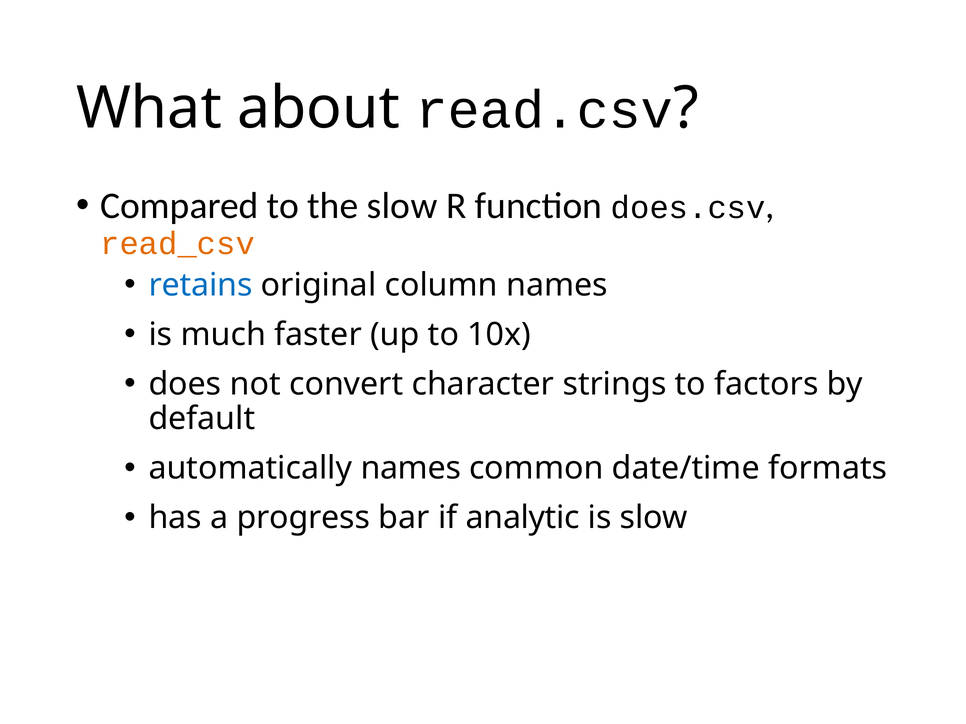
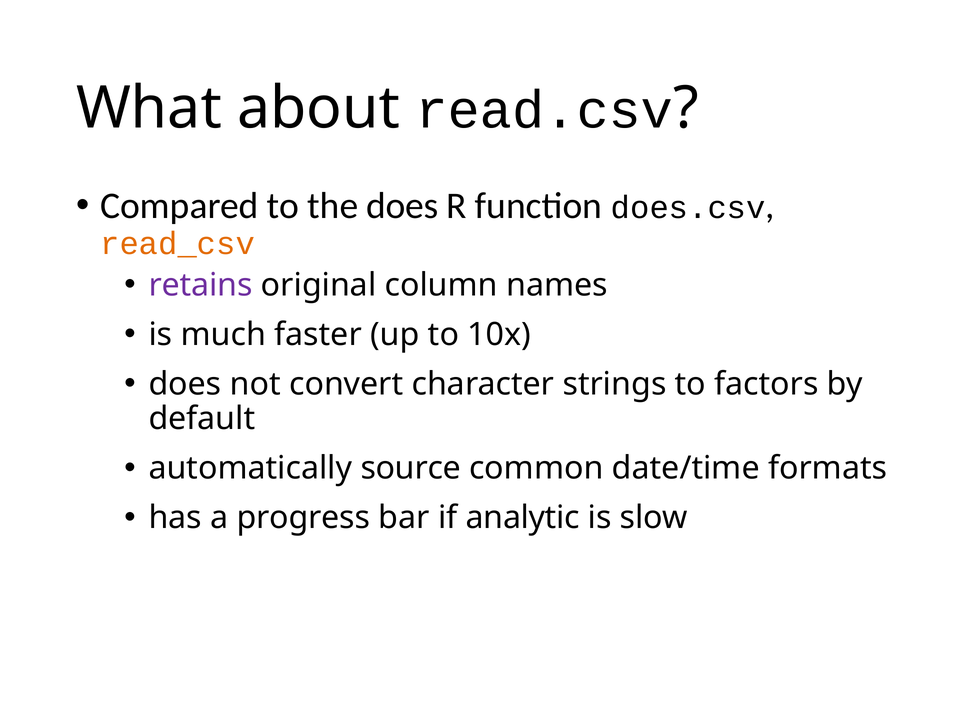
the slow: slow -> does (402, 206)
retains colour: blue -> purple (201, 285)
automatically names: names -> source (411, 469)
